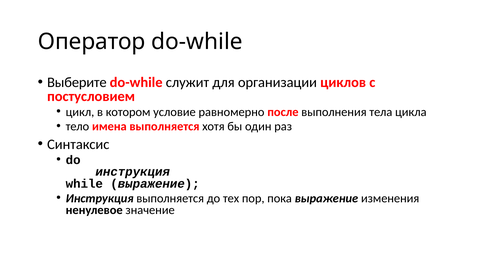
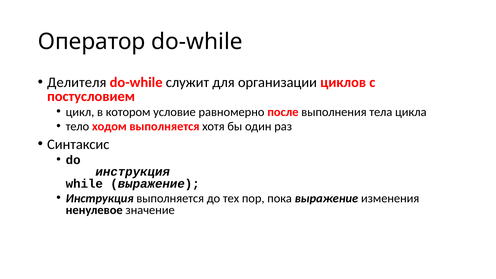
Выберите: Выберите -> Делителя (77, 82)
имена: имена -> ходом (109, 126)
